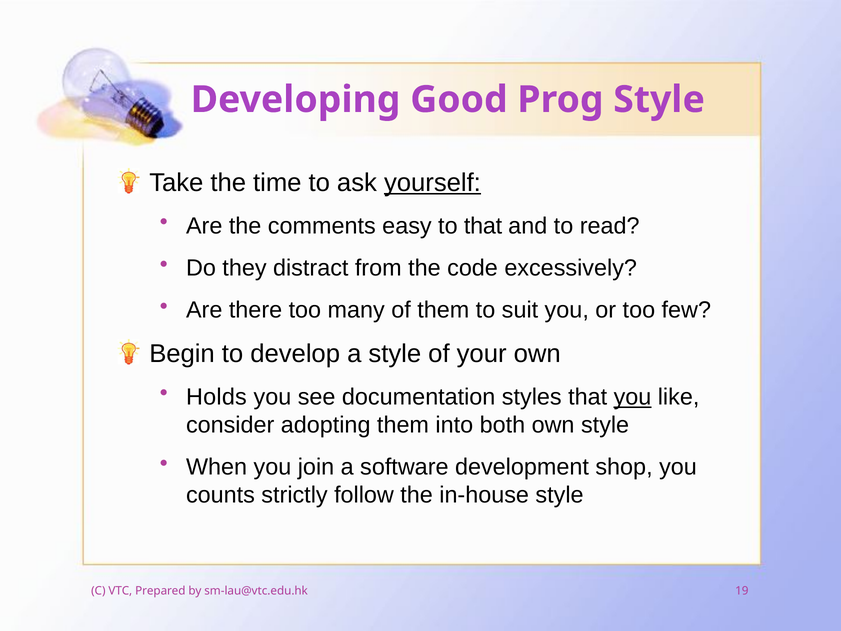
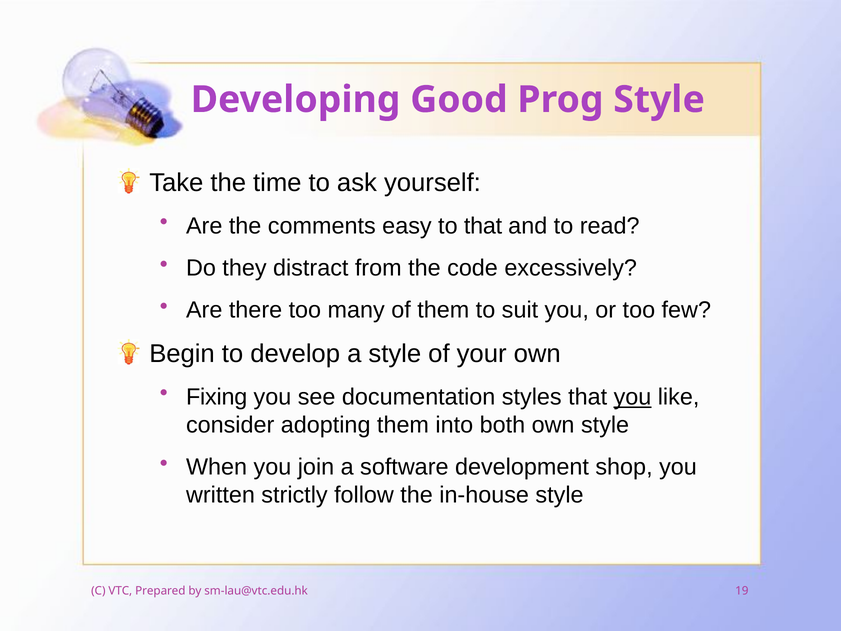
yourself underline: present -> none (432, 183)
Holds: Holds -> Fixing (217, 397)
counts: counts -> written (220, 495)
